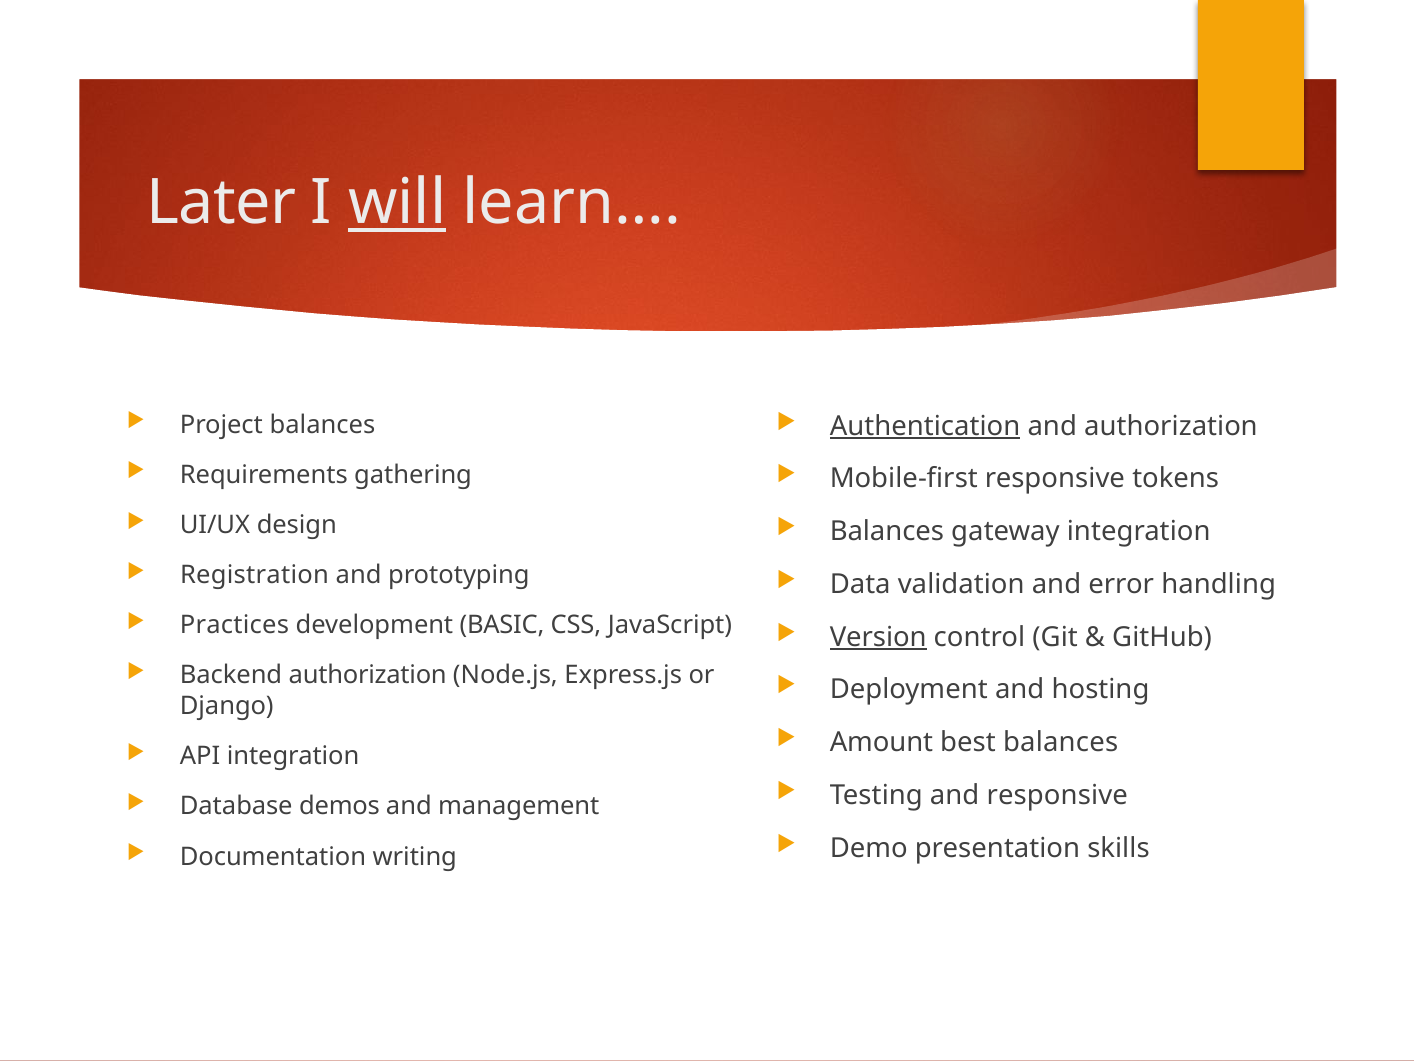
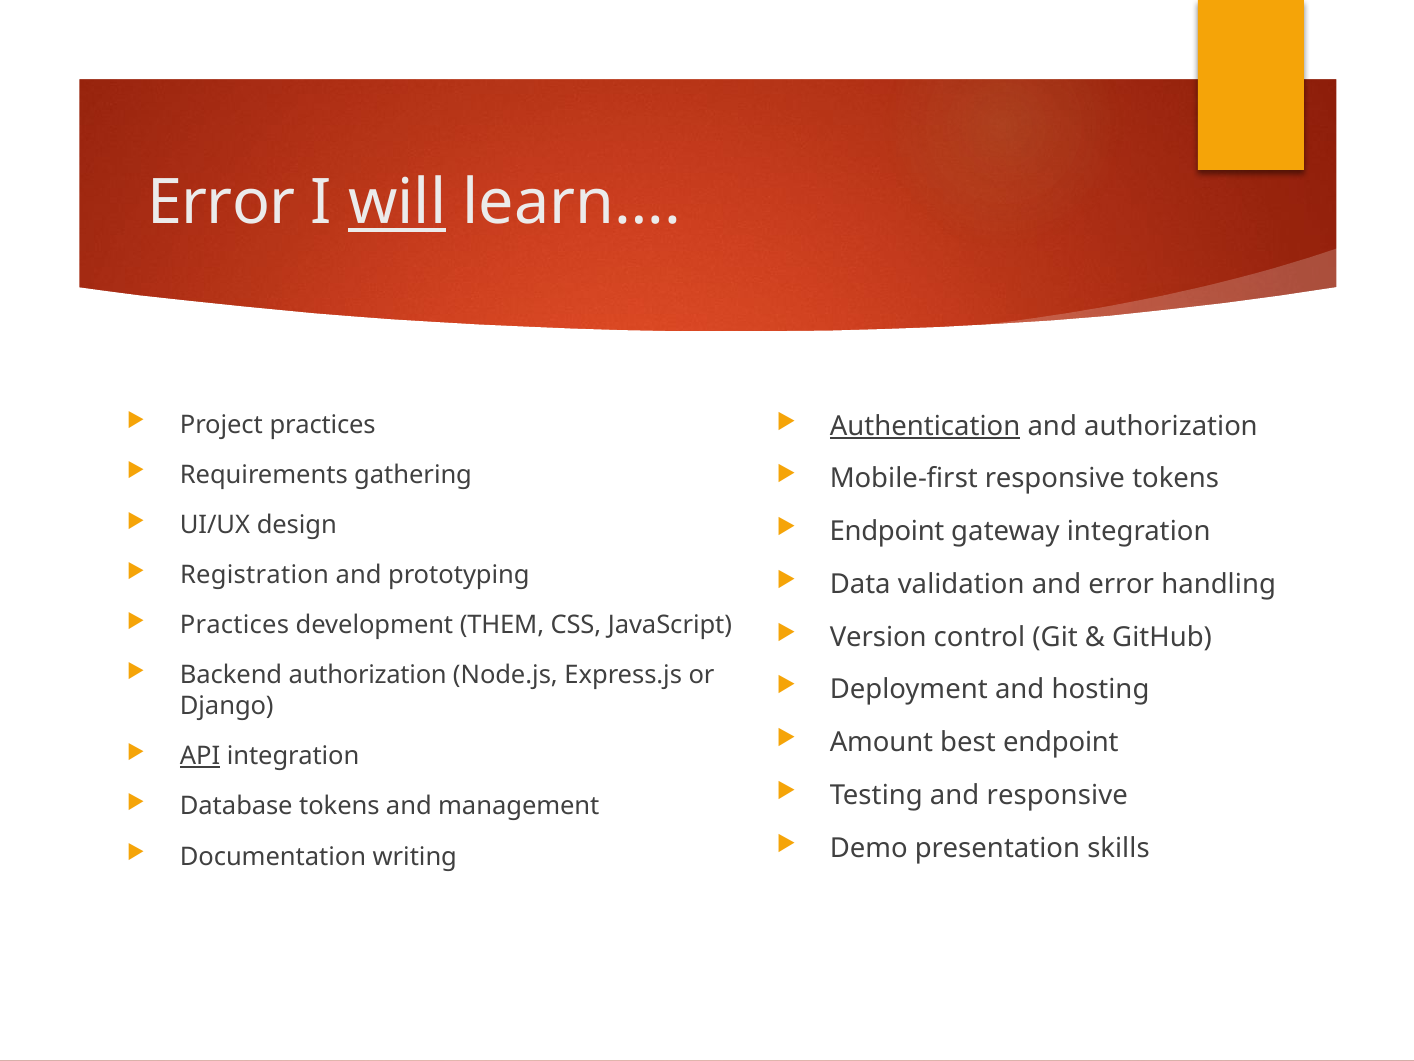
Later: Later -> Error (221, 202)
Project balances: balances -> practices (323, 424)
Balances: Balances -> Endpoint (887, 531)
BASIC: BASIC -> THEM (502, 625)
Version underline: present -> none (878, 637)
best balances: balances -> endpoint (1061, 742)
API underline: none -> present (200, 756)
Database demos: demos -> tokens (339, 806)
